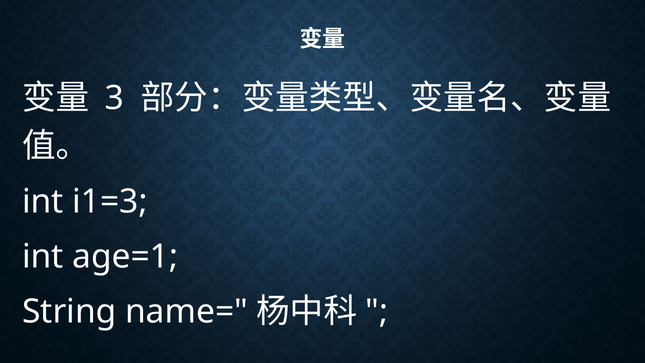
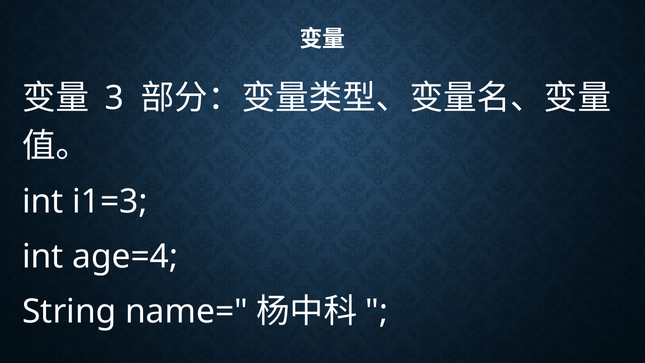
age=1: age=1 -> age=4 (125, 257)
